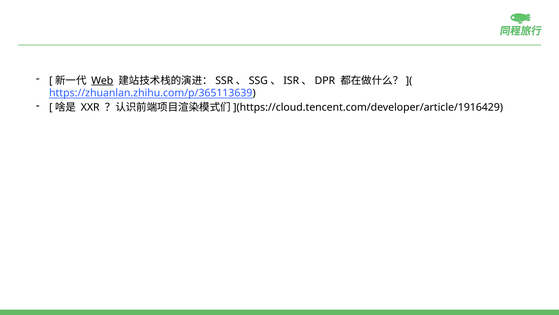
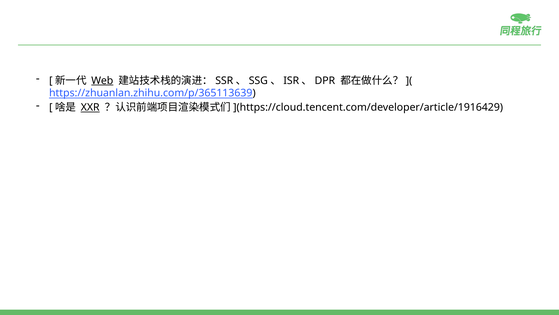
XXR underline: none -> present (90, 107)
